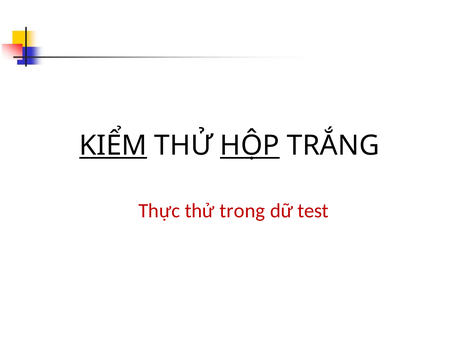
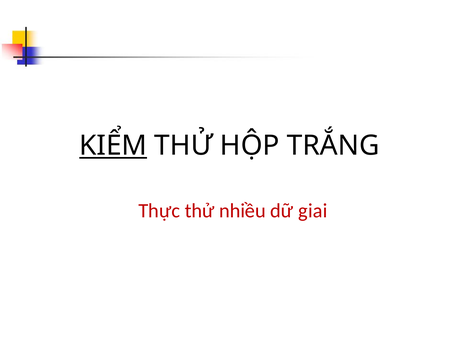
HỘP underline: present -> none (250, 146)
trong: trong -> nhiều (242, 211)
test: test -> giai (313, 211)
